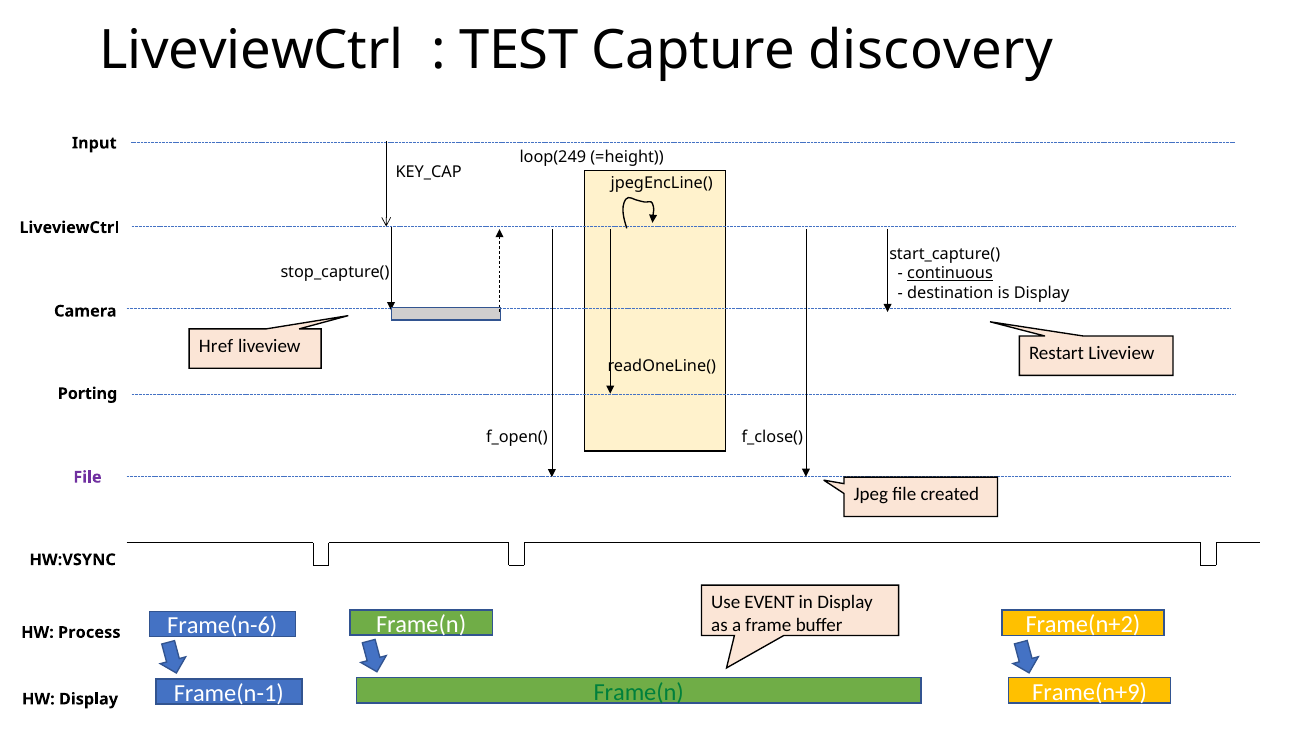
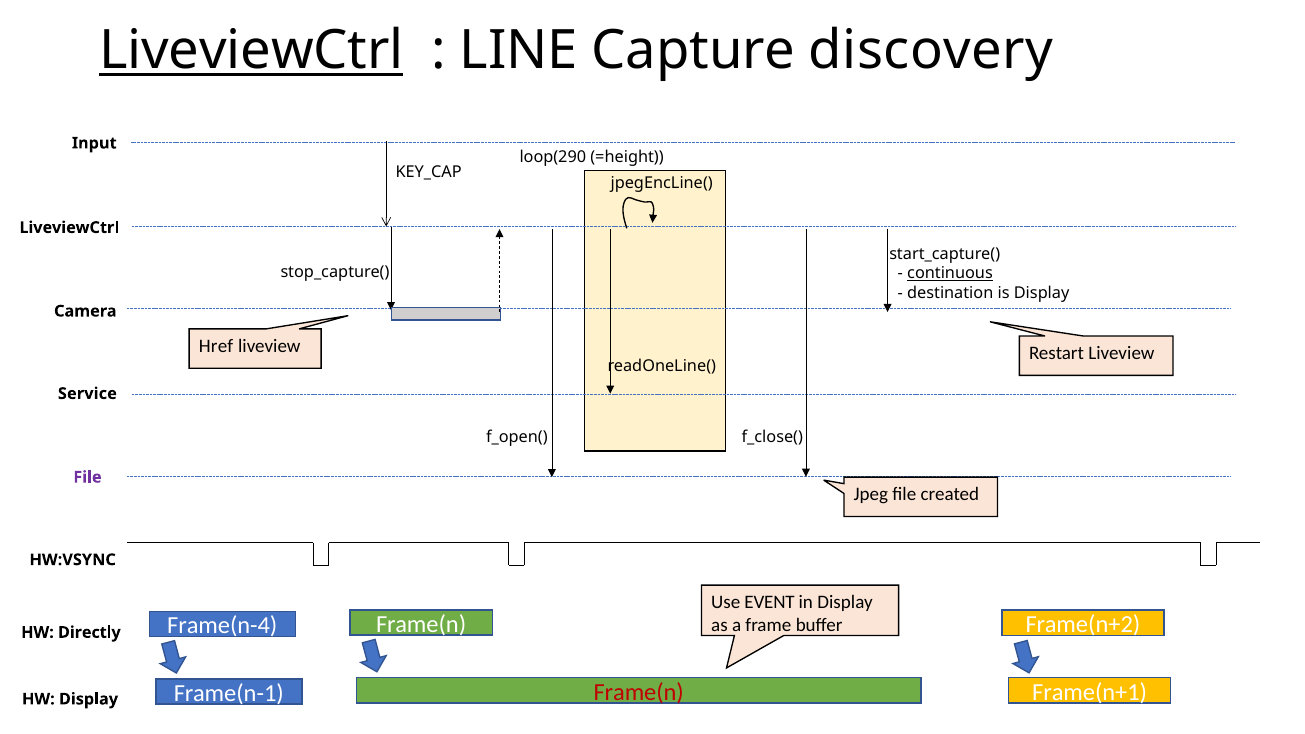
LiveviewCtrl underline: none -> present (251, 51)
TEST: TEST -> LINE (519, 51)
loop(249: loop(249 -> loop(290 (553, 157)
Porting: Porting -> Service (87, 394)
Frame(n-6: Frame(n-6 -> Frame(n-4 (222, 626)
Process: Process -> Directly (89, 632)
Frame(n colour: green -> red (639, 692)
Frame(n+9: Frame(n+9 -> Frame(n+1 (1090, 692)
